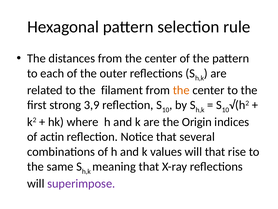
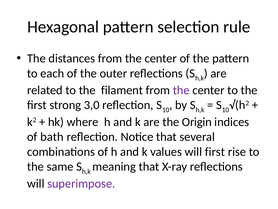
the colour: orange -> purple (181, 90)
3,9: 3,9 -> 3,0 (92, 105)
actin: actin -> bath (52, 137)
will that: that -> first (215, 151)
